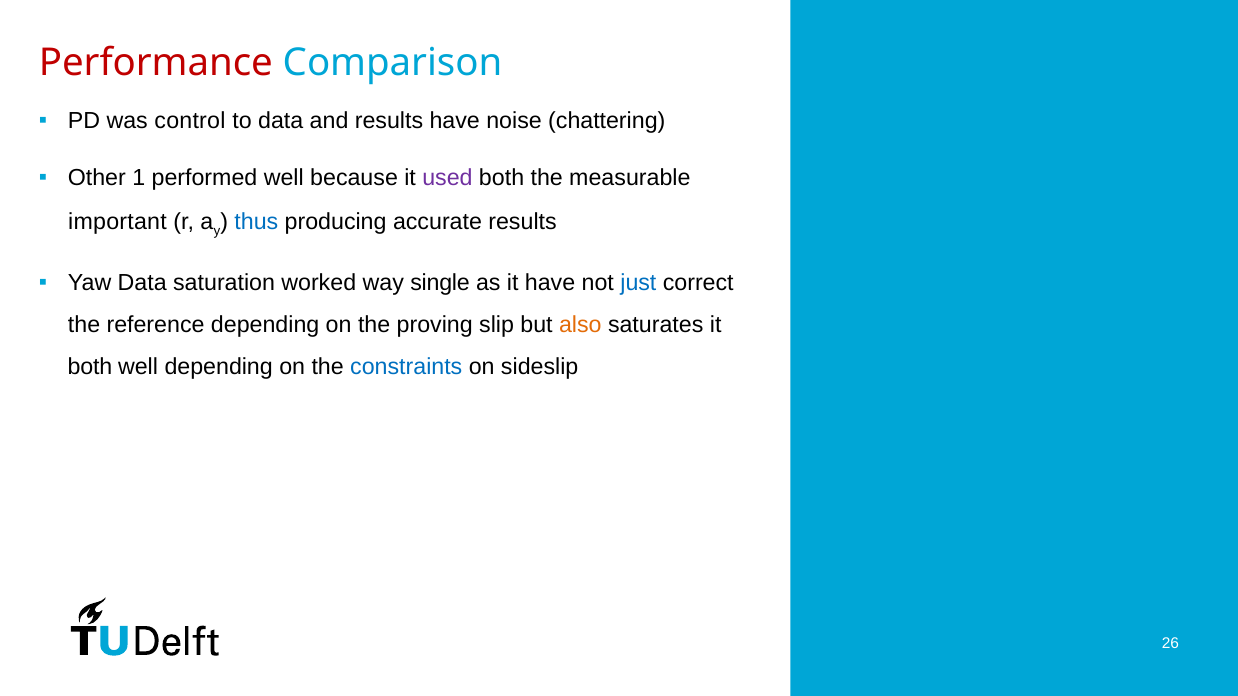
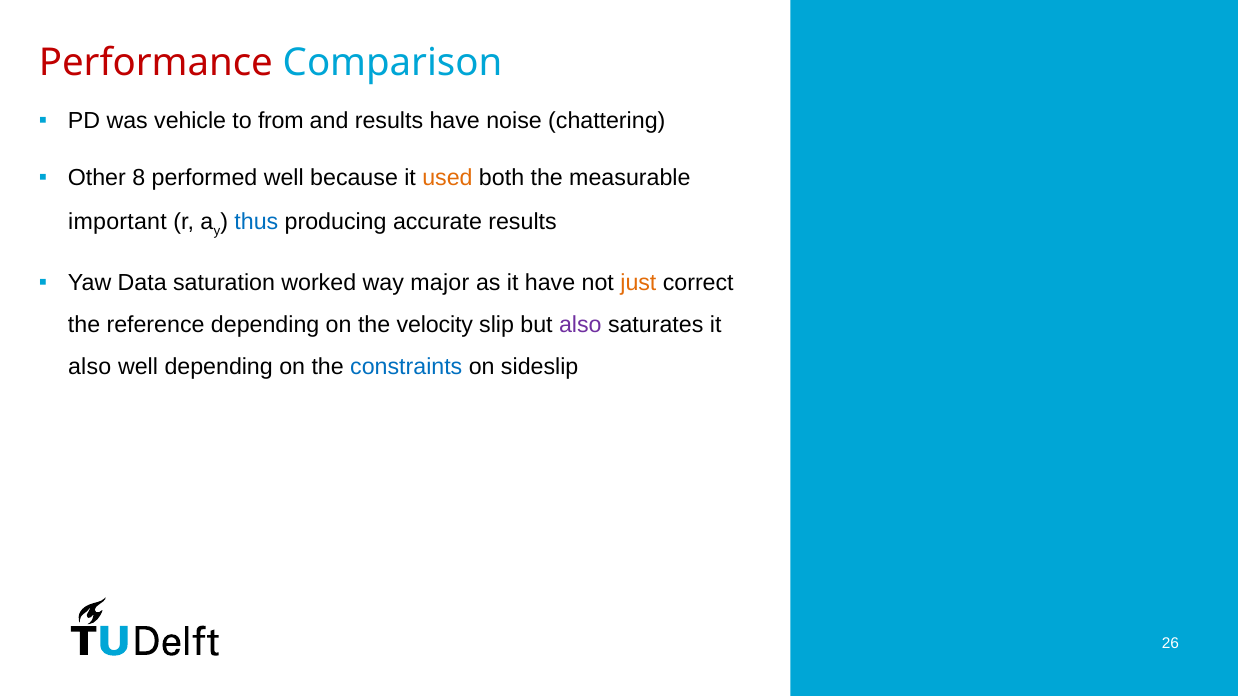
control: control -> vehicle (190, 121)
to data: data -> from (281, 121)
1: 1 -> 8 (139, 178)
used colour: purple -> orange (447, 178)
single: single -> major (440, 283)
just colour: blue -> orange (638, 283)
proving: proving -> velocity (435, 325)
also colour: orange -> purple (580, 325)
both: both -> also (90, 367)
